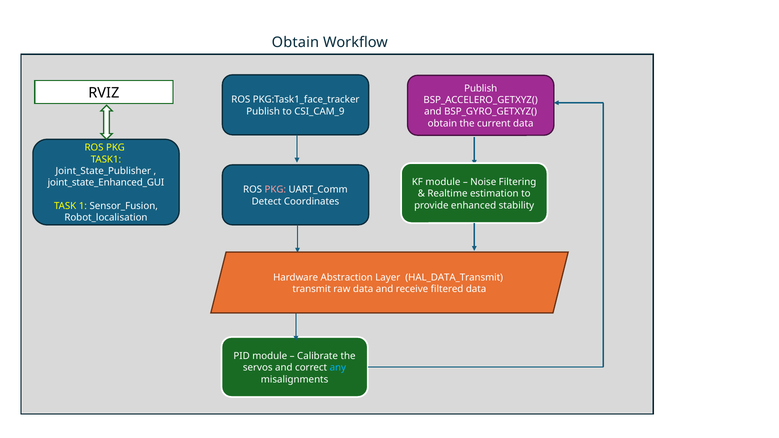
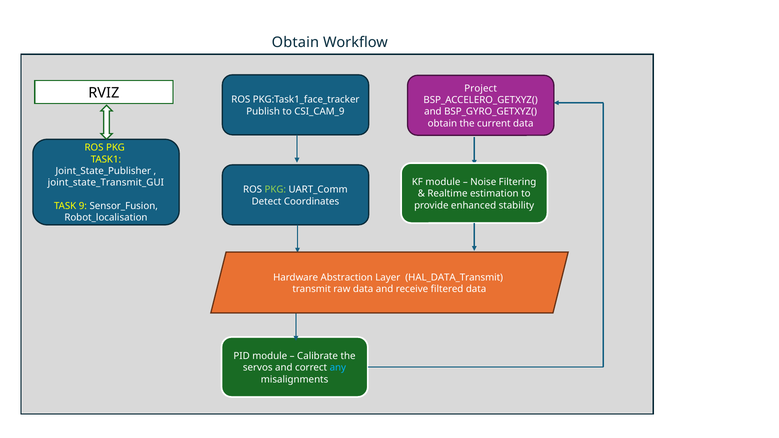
Publish: Publish -> Project (481, 88)
joint_state_Enhanced_GUI: joint_state_Enhanced_GUI -> joint_state_Transmit_GUI (106, 183)
PKG colour: pink -> light green (275, 190)
1: 1 -> 9 (83, 206)
